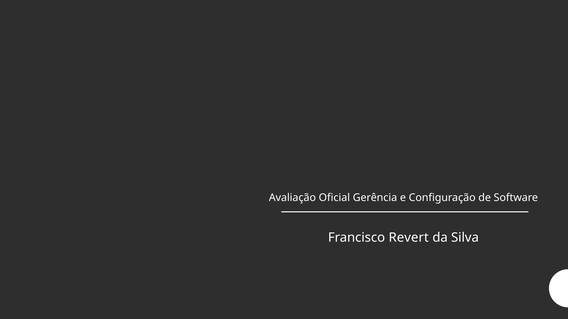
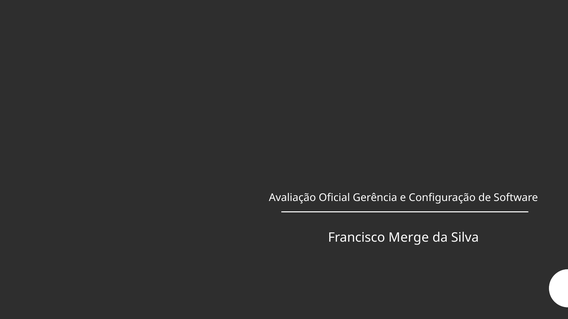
Revert: Revert -> Merge (409, 238)
